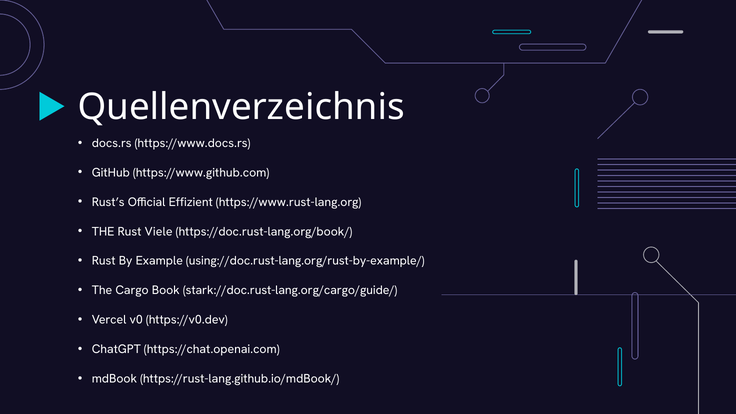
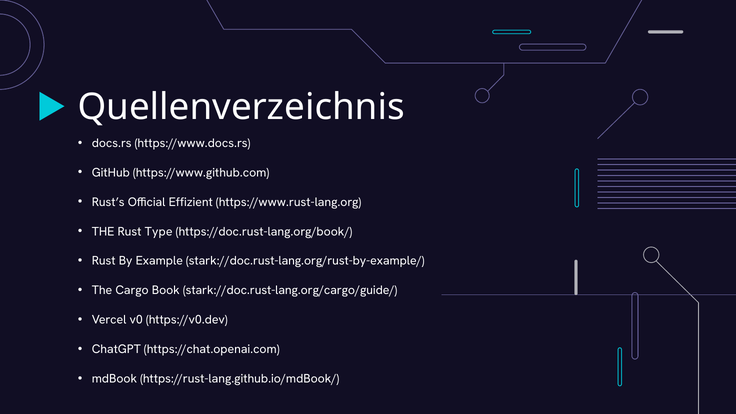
Viele: Viele -> Type (159, 231)
using://doc.rust-lang.org/rust-by-example/: using://doc.rust-lang.org/rust-by-example/ -> stark://doc.rust-lang.org/rust-by-example/ (305, 261)
